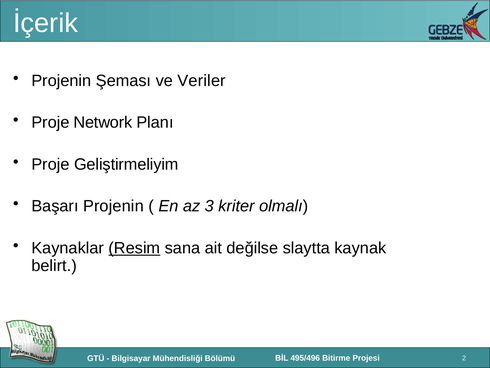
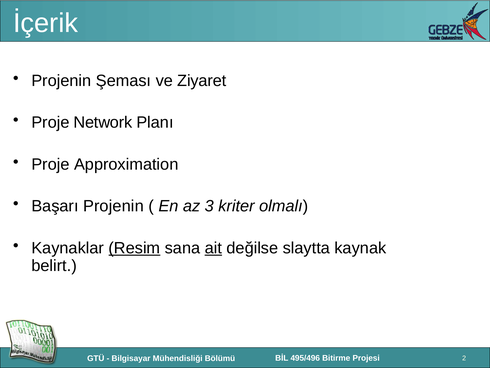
Veriler: Veriler -> Ziyaret (202, 81)
Geliştirmeliyim: Geliştirmeliyim -> Approximation (126, 164)
ait underline: none -> present (213, 248)
